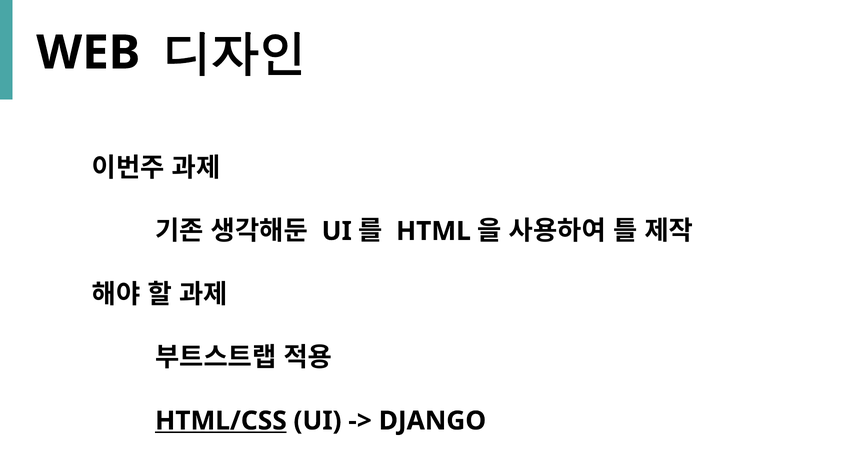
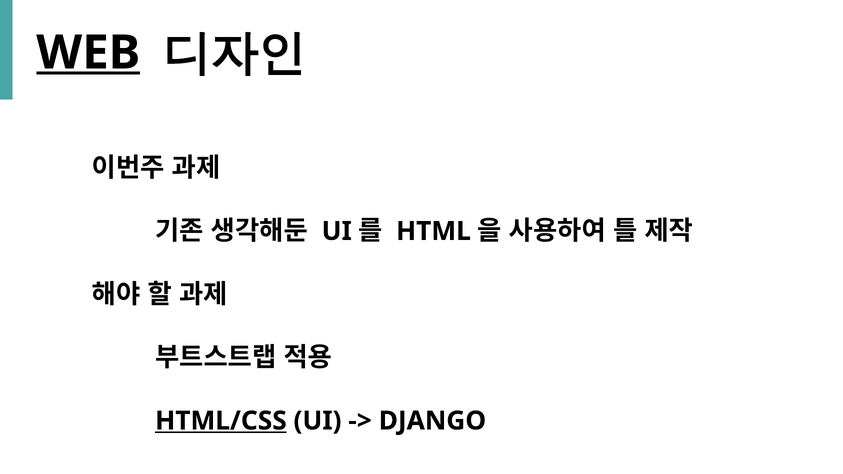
WEB underline: none -> present (88, 53)
